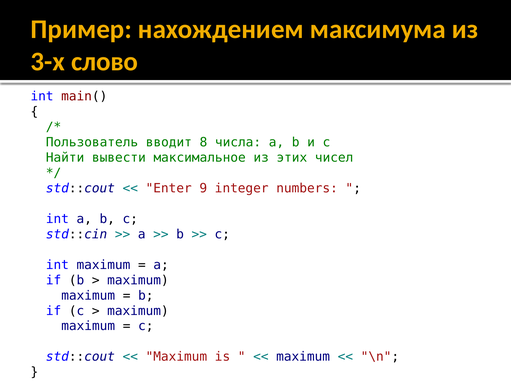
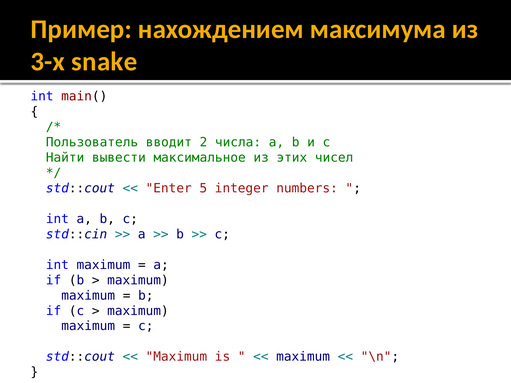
слово: слово -> snake (104, 62)
8: 8 -> 2 (203, 142)
9: 9 -> 5 (203, 188)
